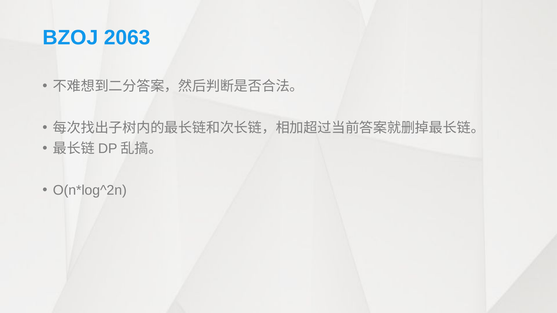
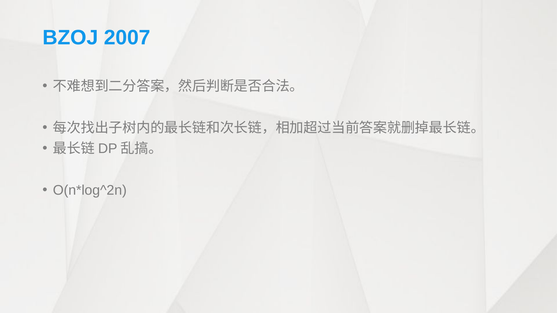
2063: 2063 -> 2007 (127, 37)
